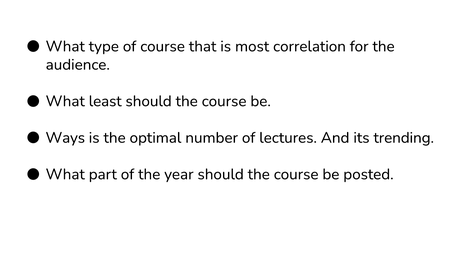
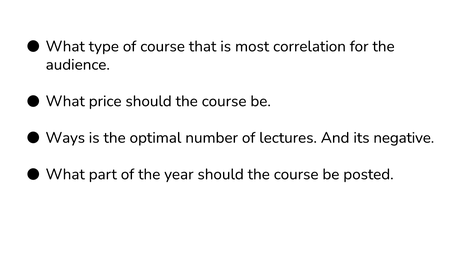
least: least -> price (105, 101)
trending: trending -> negative (404, 138)
